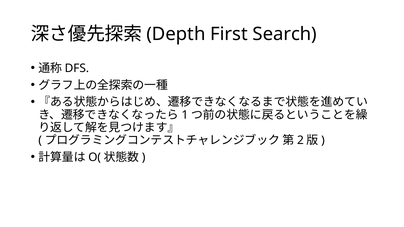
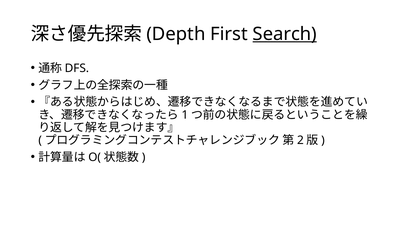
Search underline: none -> present (285, 34)
